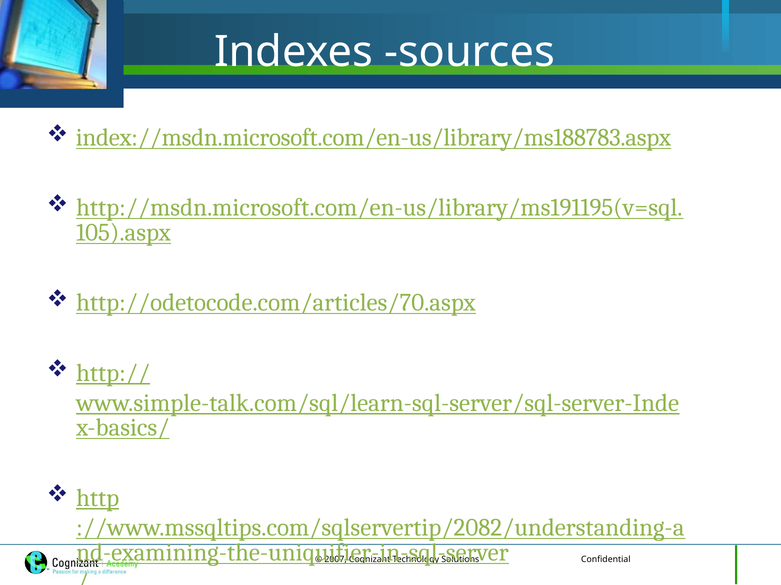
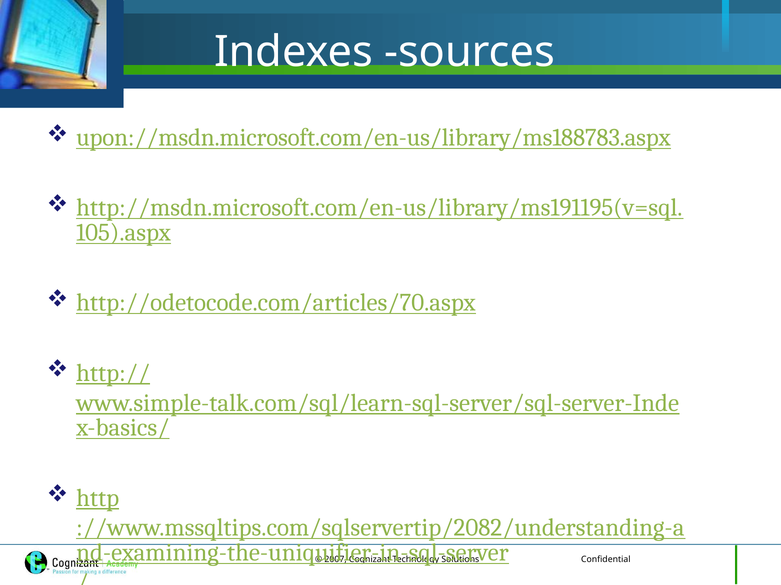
index://msdn.microsoft.com/en-us/library/ms188783.aspx: index://msdn.microsoft.com/en-us/library/ms188783.aspx -> upon://msdn.microsoft.com/en-us/library/ms188783.aspx (373, 138)
